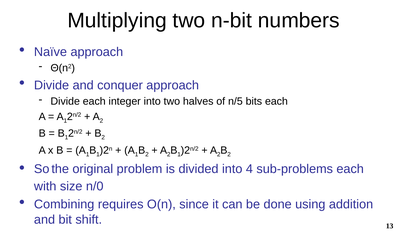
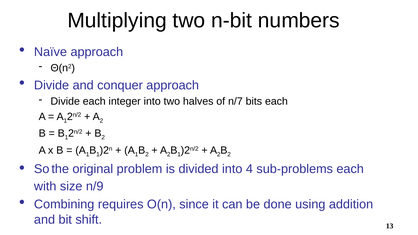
n/5: n/5 -> n/7 (235, 102)
n/0: n/0 -> n/9 (95, 186)
